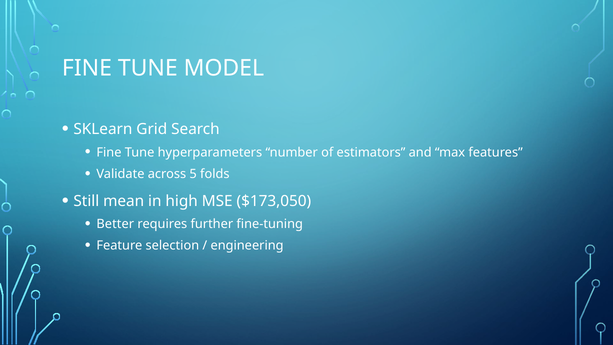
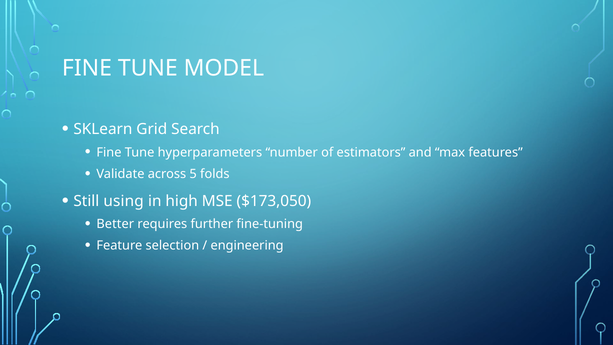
mean: mean -> using (124, 201)
